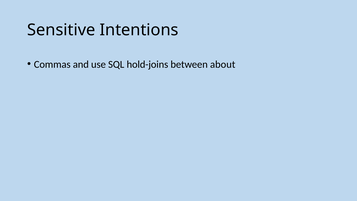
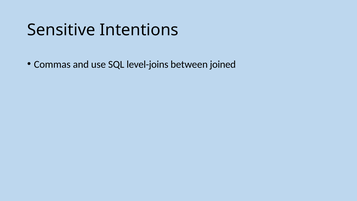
hold-joins: hold-joins -> level-joins (147, 64)
about: about -> joined (223, 64)
